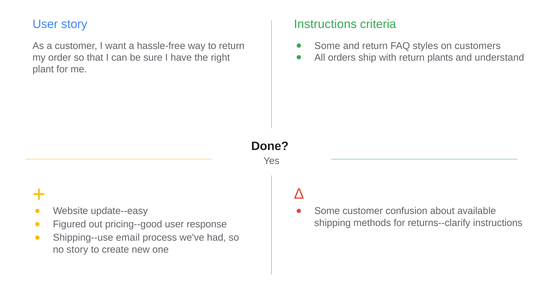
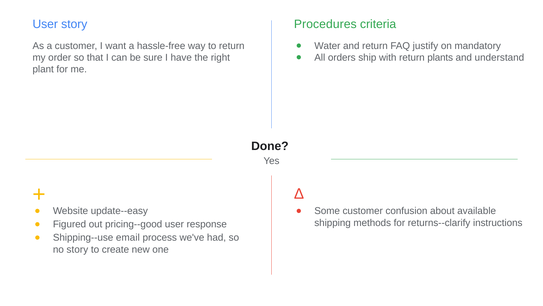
Instructions: Instructions -> Procedures (325, 24)
Some: Some -> Water (327, 46)
styles: styles -> justify (425, 46)
customers: customers -> mandatory (478, 46)
